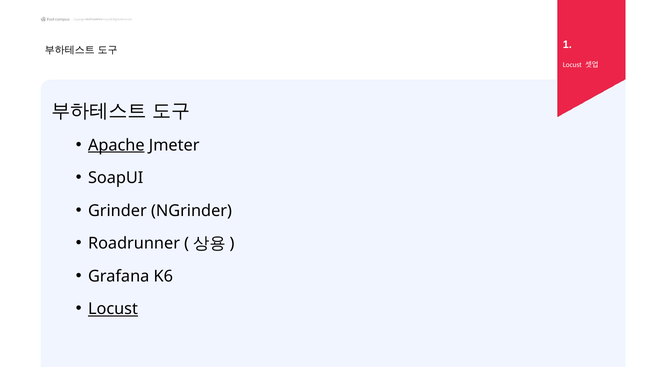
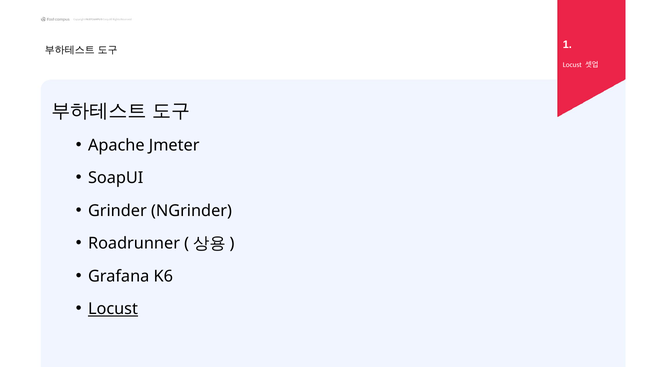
Apache underline: present -> none (116, 145)
